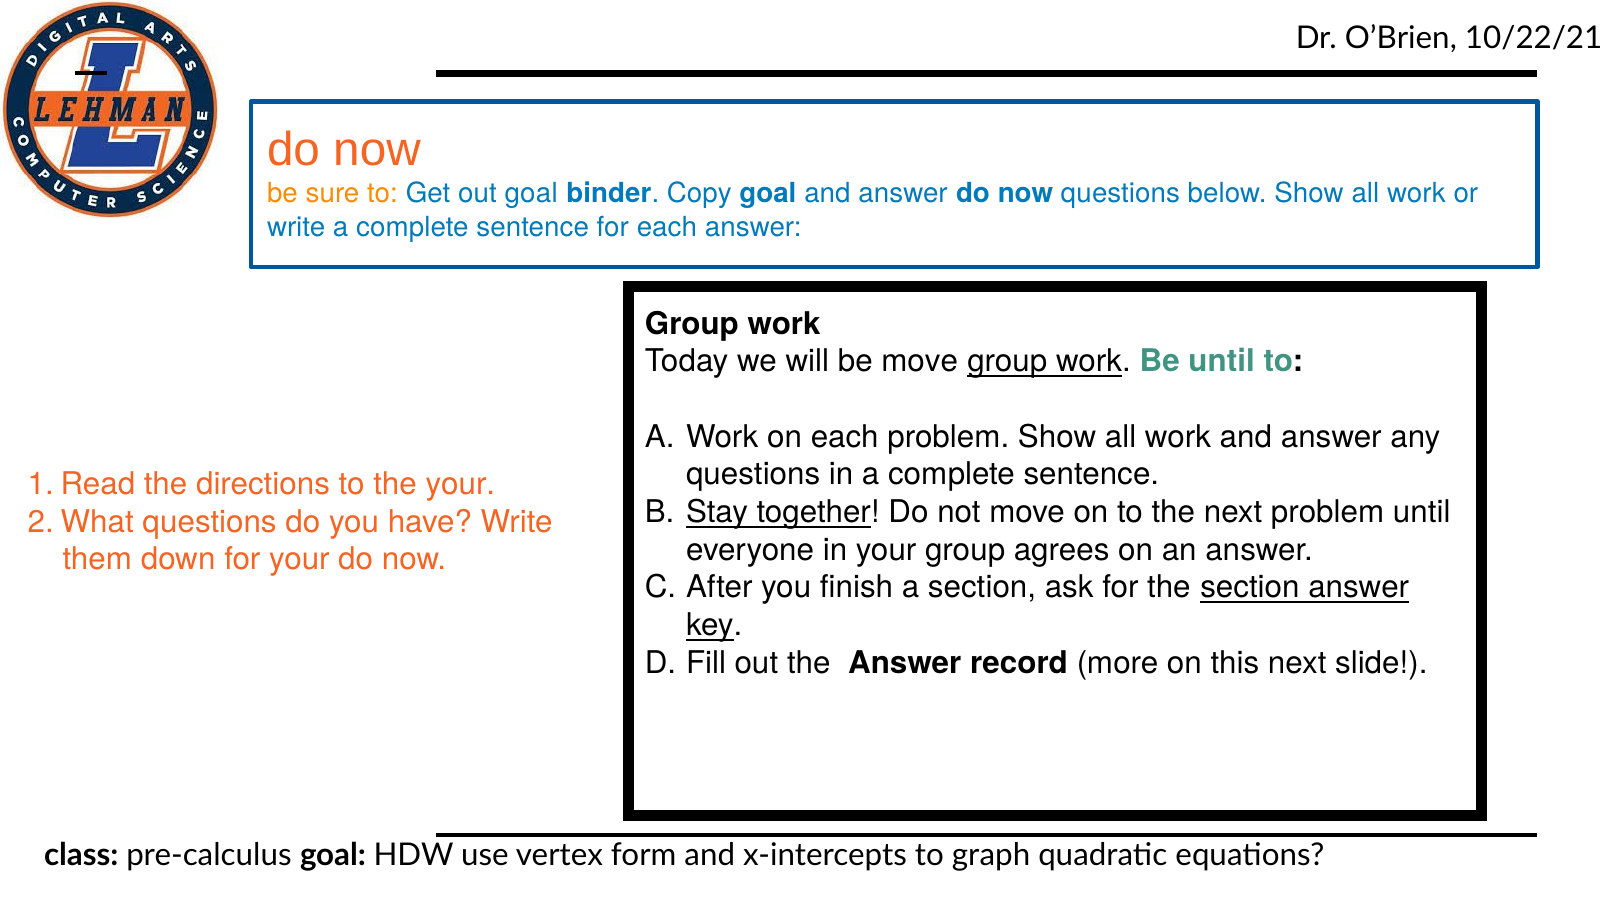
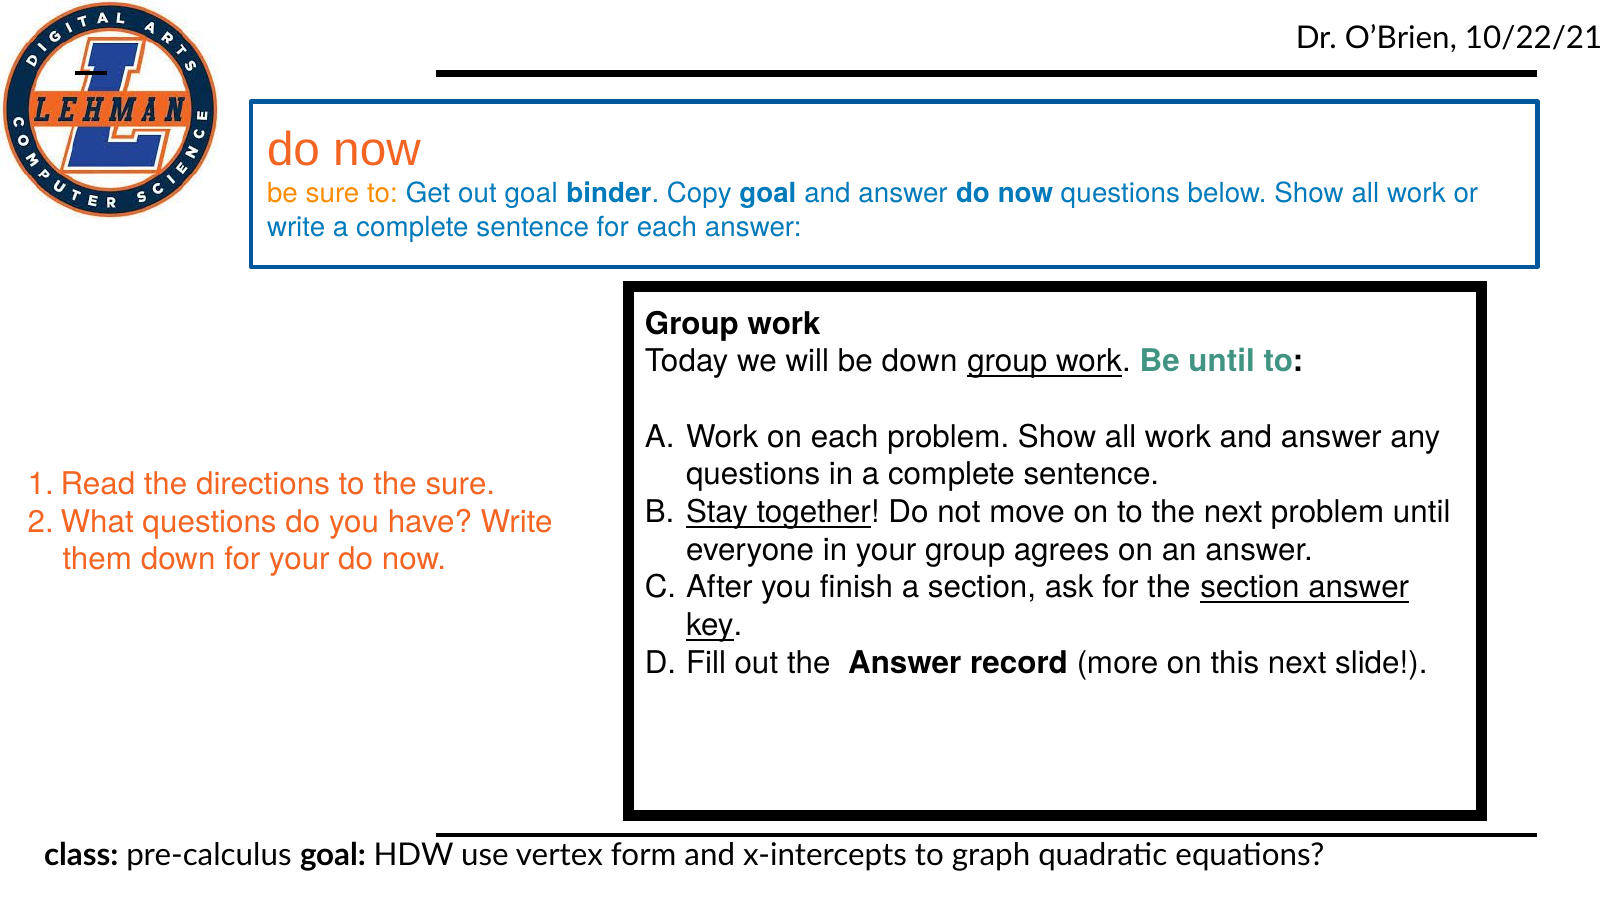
be move: move -> down (920, 362)
the your: your -> sure (460, 484)
